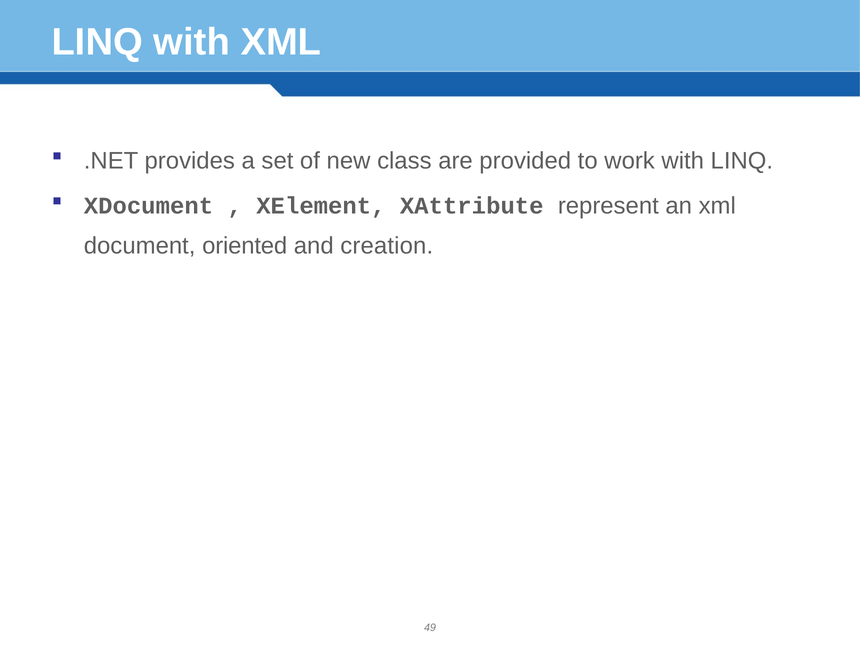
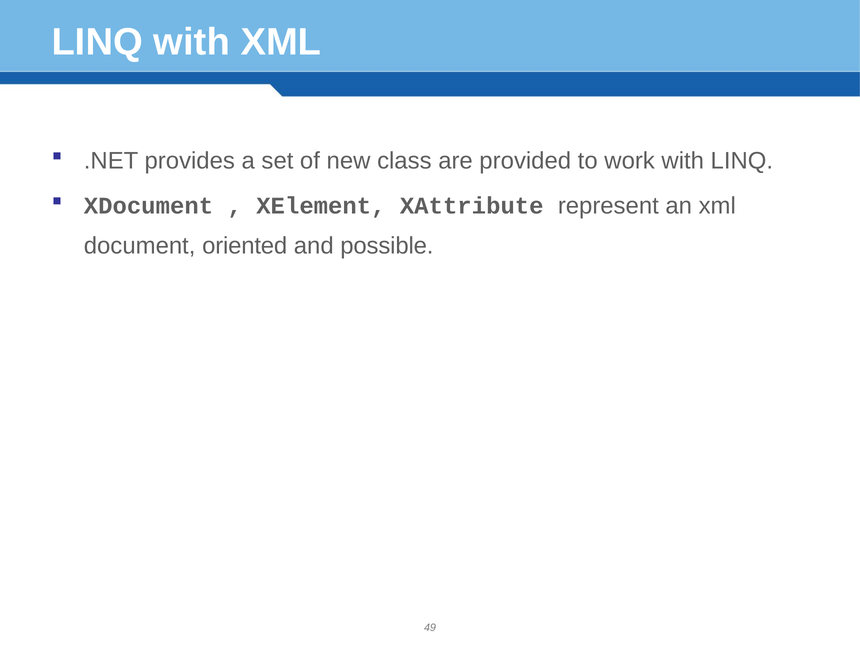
creation: creation -> possible (387, 246)
